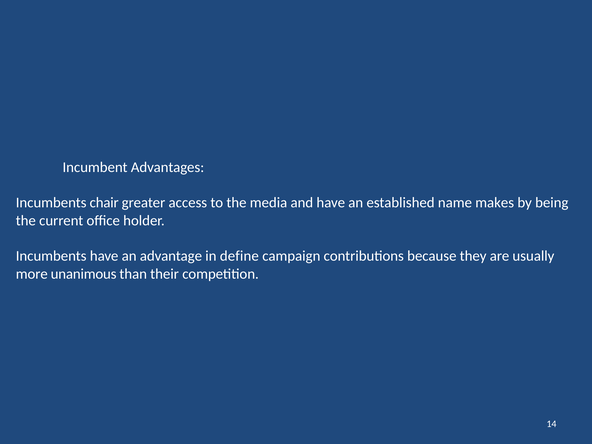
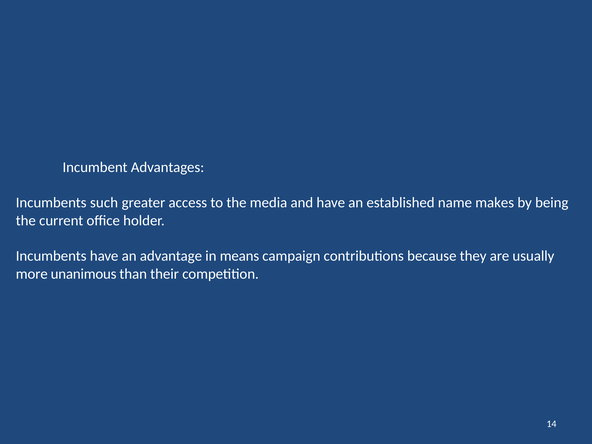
chair: chair -> such (104, 203)
define: define -> means (239, 256)
